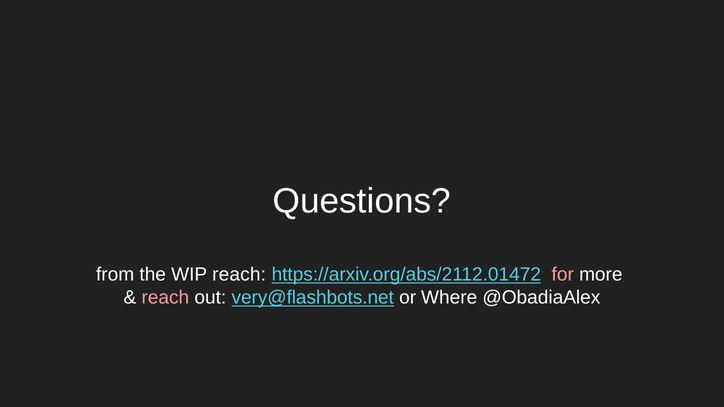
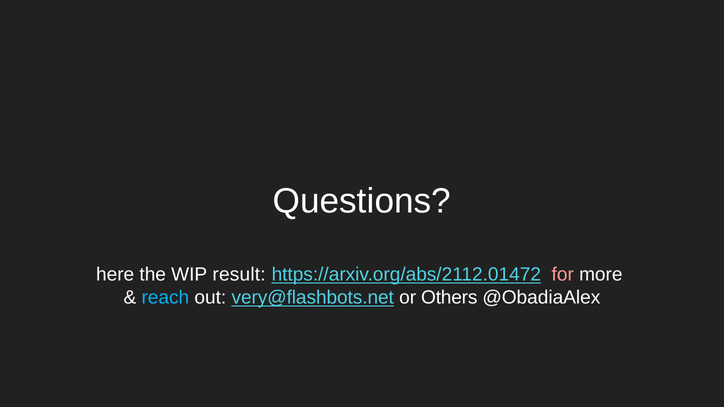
from: from -> here (115, 275)
WIP reach: reach -> result (239, 275)
reach colour: pink -> light blue (165, 298)
Where: Where -> Others (449, 298)
